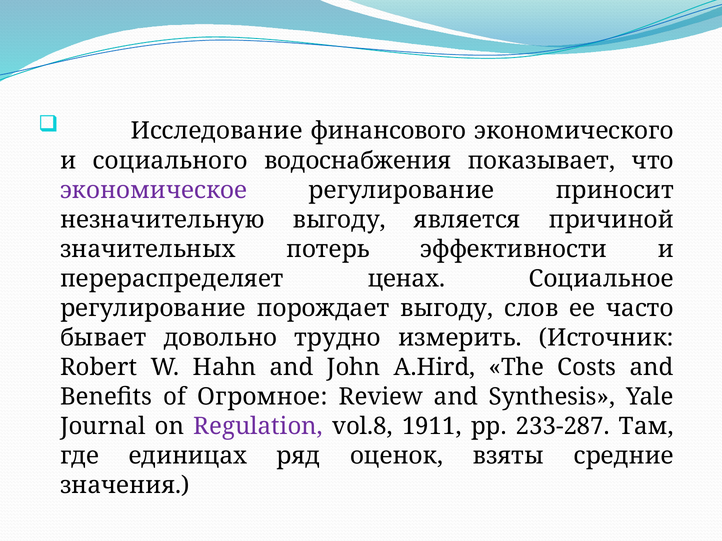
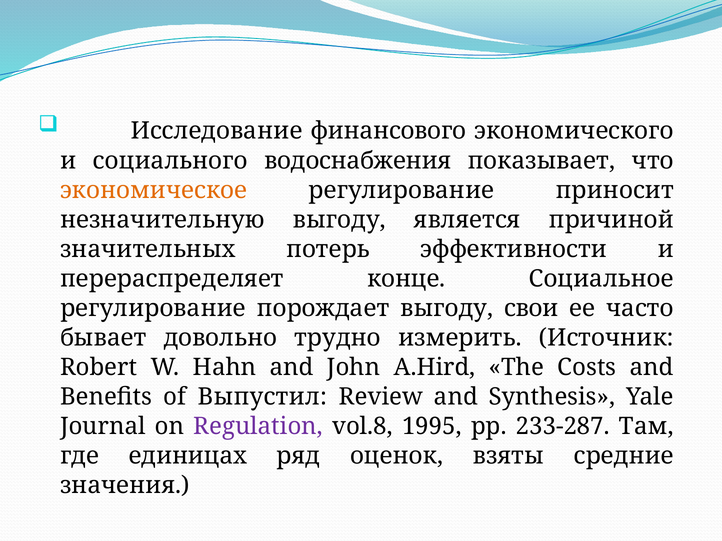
экономическое colour: purple -> orange (154, 190)
ценах: ценах -> конце (406, 279)
слов: слов -> свои (531, 309)
Огромное: Огромное -> Выпустил (262, 397)
1911: 1911 -> 1995 (432, 427)
